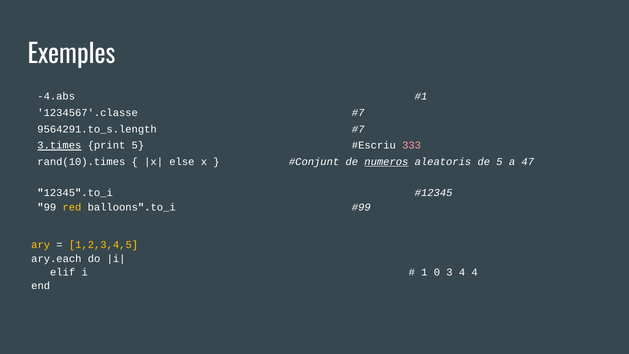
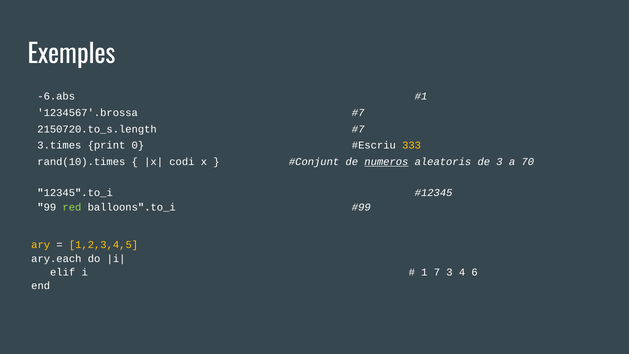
-4.abs: -4.abs -> -6.abs (56, 96)
1234567'.classe: 1234567'.classe -> 1234567'.brossa (88, 113)
9564291.to_s.length: 9564291.to_s.length -> 2150720.to_s.length (97, 129)
3.times underline: present -> none (59, 145)
print 5: 5 -> 0 (138, 145)
333 colour: pink -> yellow (412, 145)
else: else -> codi (182, 162)
de 5: 5 -> 3 (500, 162)
47: 47 -> 70 (528, 162)
red colour: yellow -> light green (72, 207)
0: 0 -> 7 (437, 272)
4 4: 4 -> 6 (475, 272)
